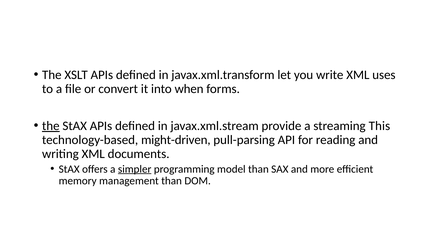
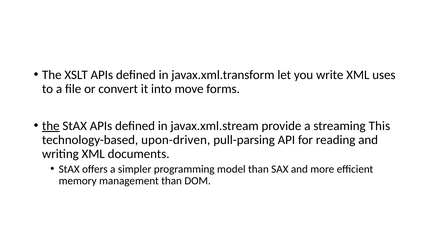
when: when -> move (189, 89)
might-driven: might-driven -> upon-driven (176, 140)
simpler underline: present -> none (135, 169)
